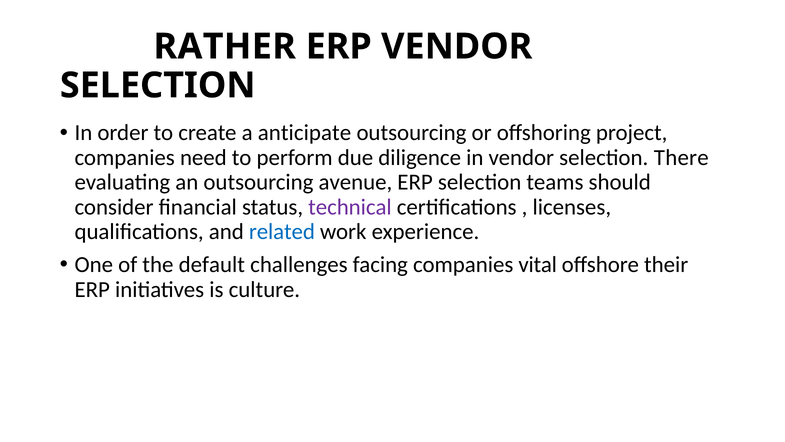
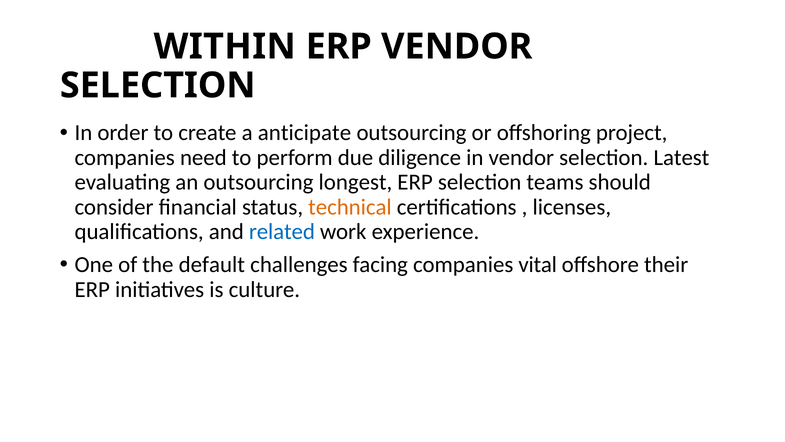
RATHER: RATHER -> WITHIN (225, 47)
There: There -> Latest (681, 157)
avenue: avenue -> longest (355, 182)
technical colour: purple -> orange (350, 207)
